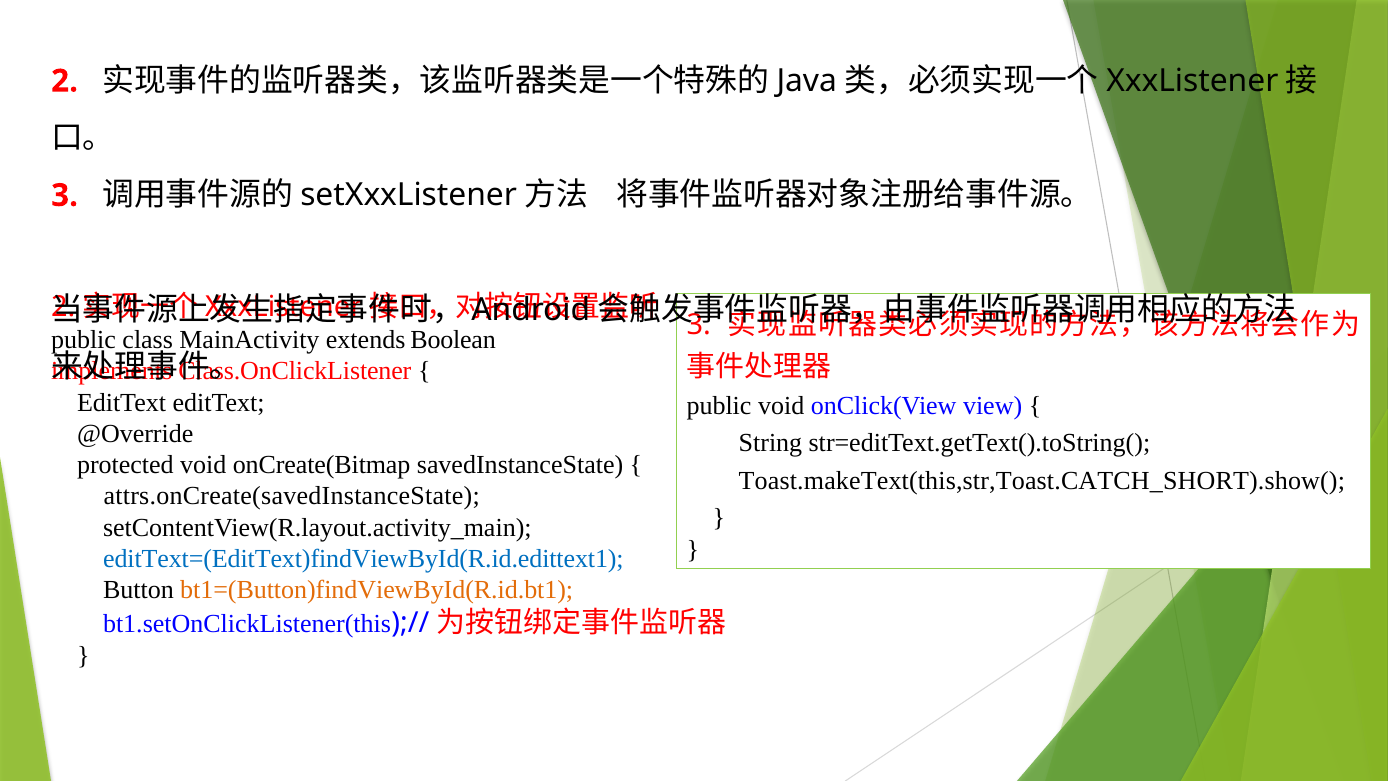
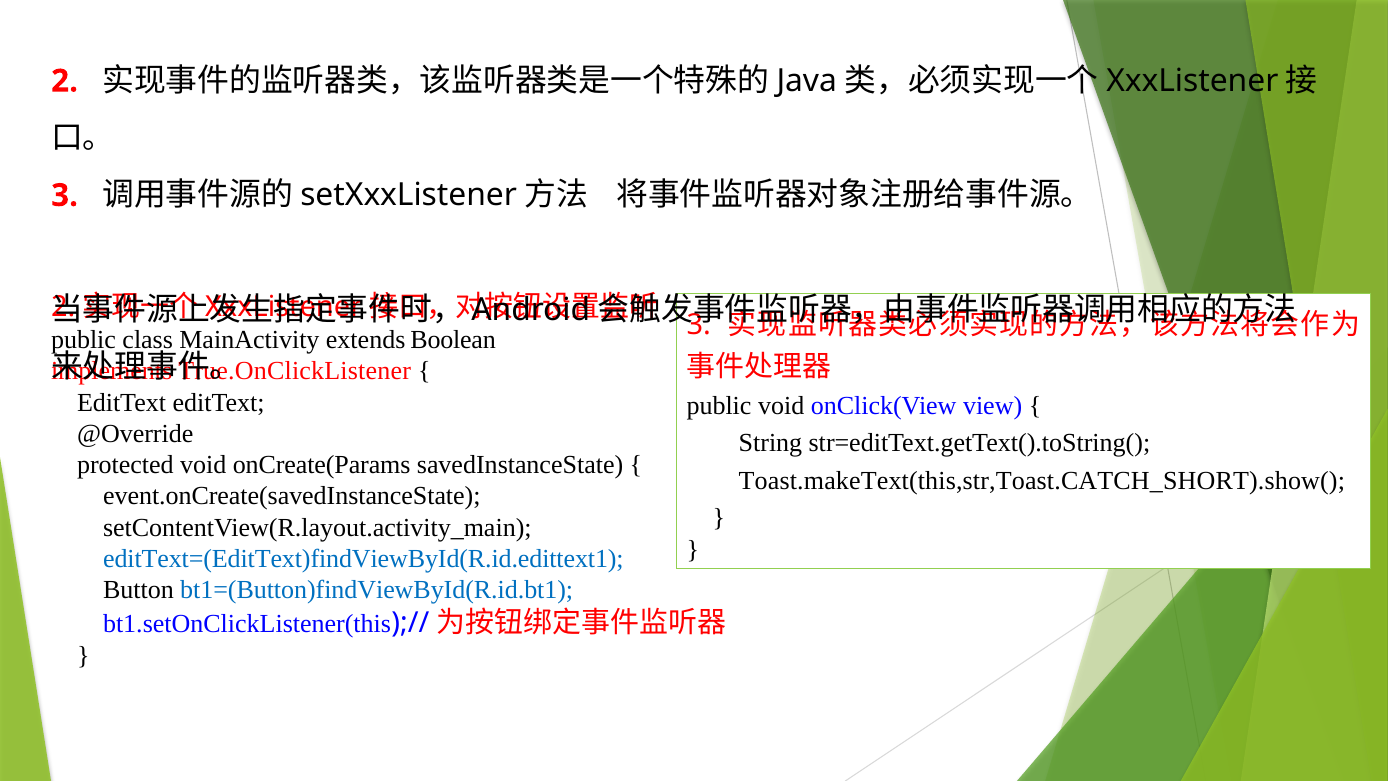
Class.OnClickListener: Class.OnClickListener -> True.OnClickListener (295, 371)
onCreate(Bitmap: onCreate(Bitmap -> onCreate(Params (322, 465)
attrs.onCreate(savedInstanceState: attrs.onCreate(savedInstanceState -> event.onCreate(savedInstanceState (292, 496)
bt1=(Button)findViewById(R.id.bt1 colour: orange -> blue (377, 590)
